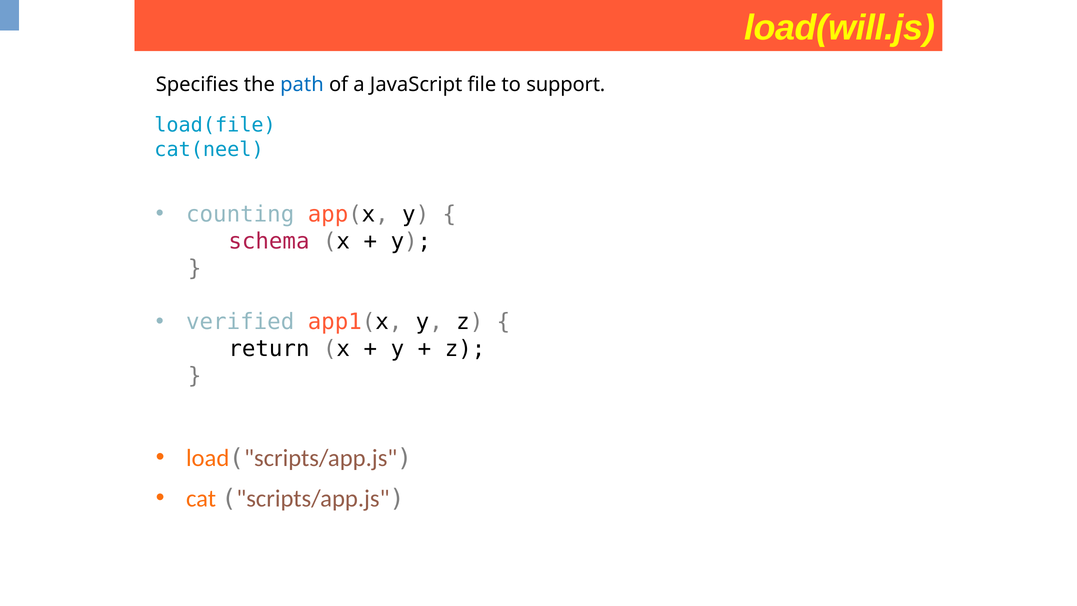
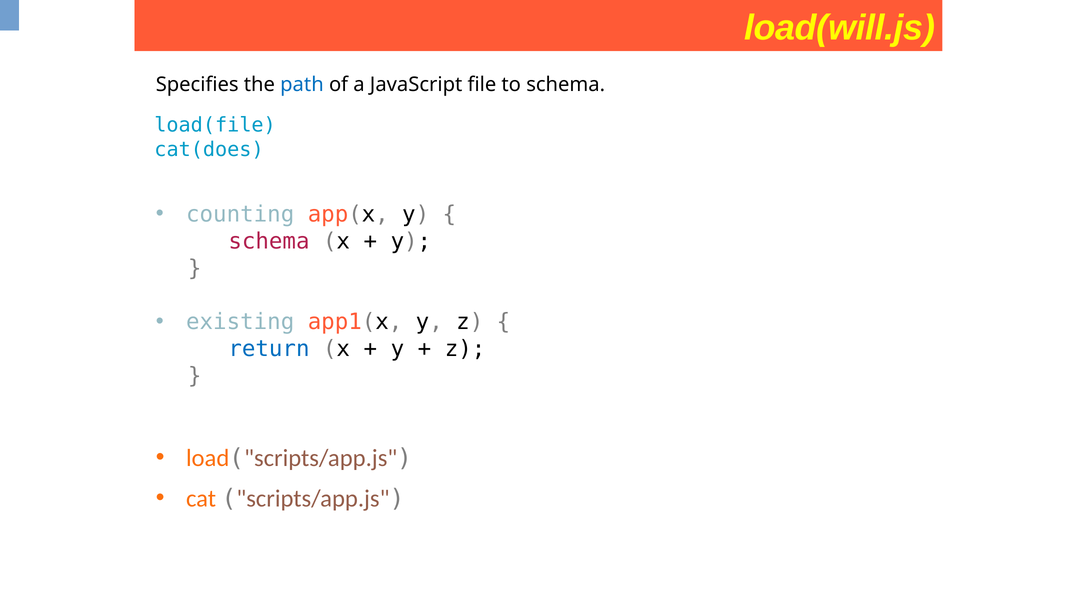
to support: support -> schema (566, 85)
cat(neel: cat(neel -> cat(does (209, 149)
verified: verified -> existing (240, 322)
return colour: black -> blue (269, 349)
